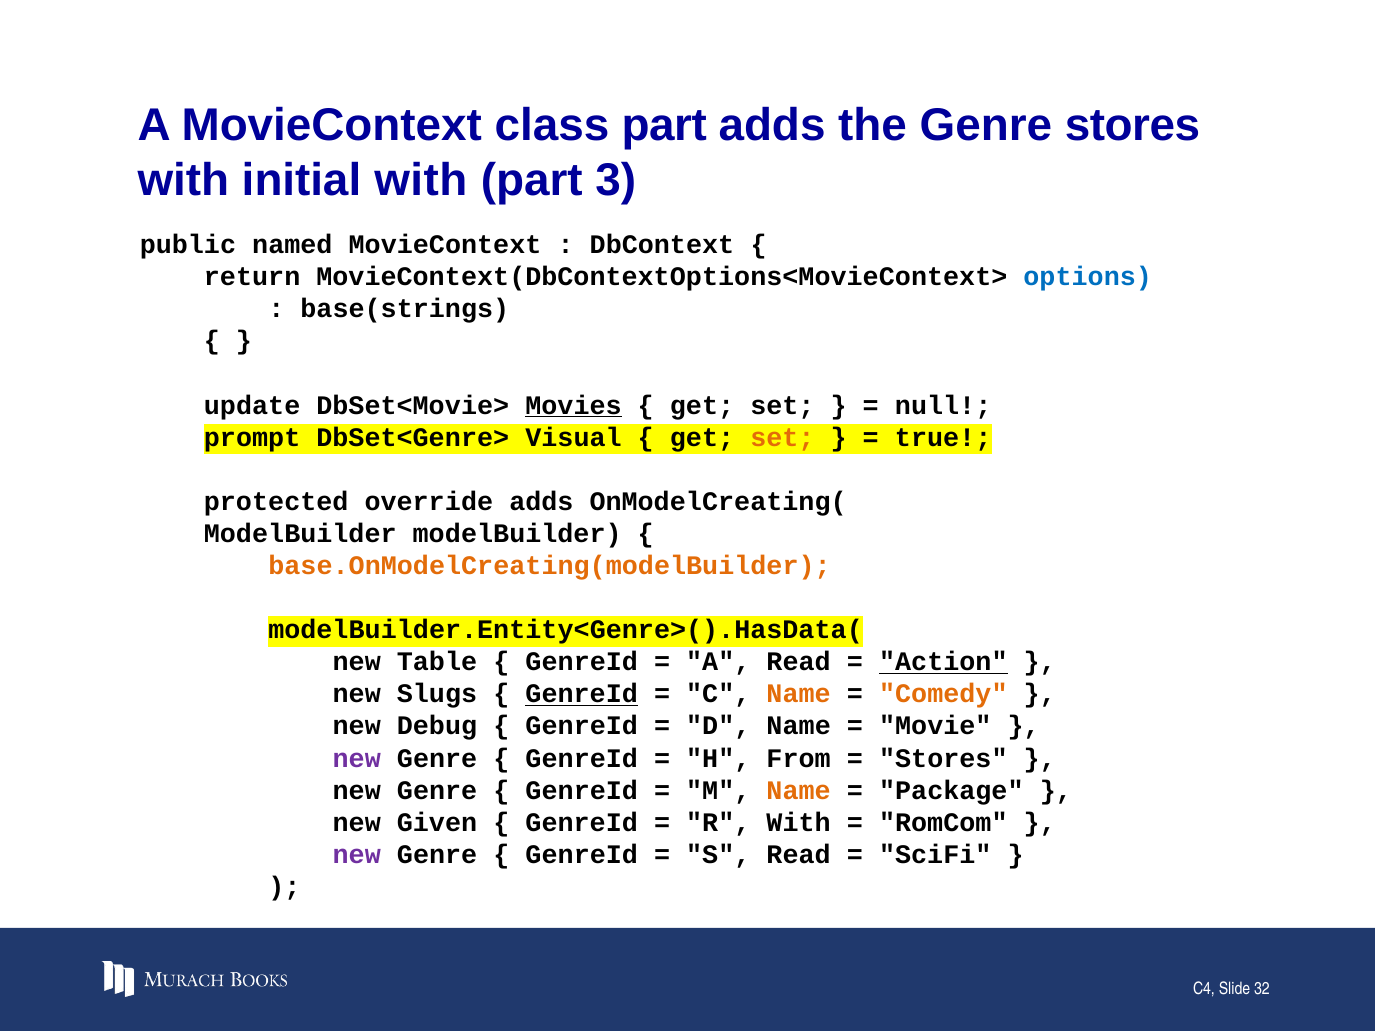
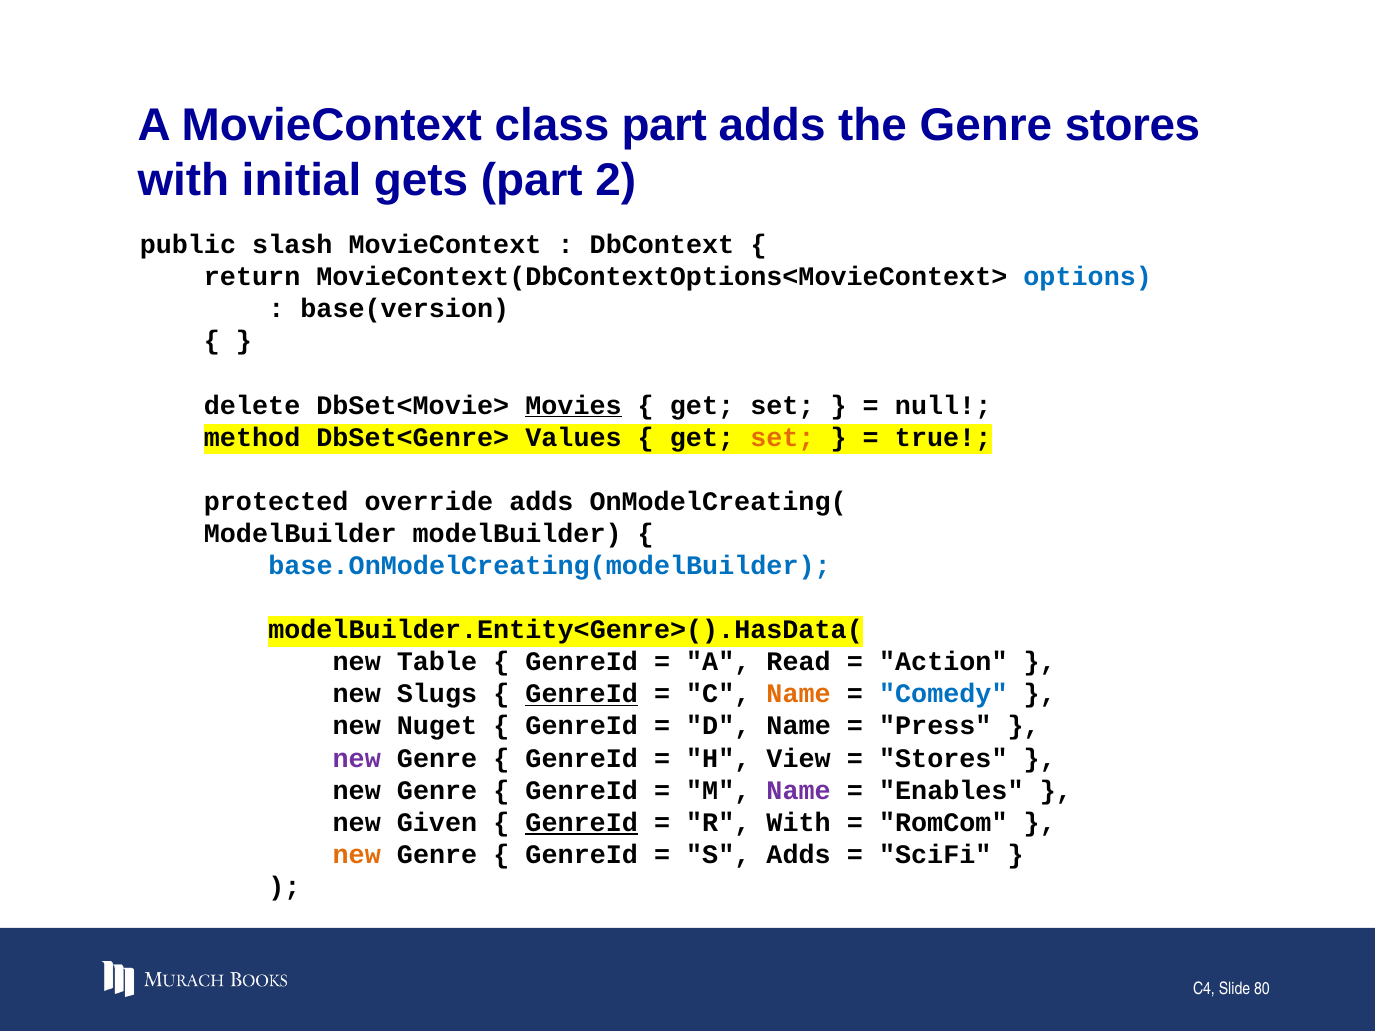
initial with: with -> gets (421, 180)
3: 3 -> 2 (616, 180)
named: named -> slash (292, 245)
base(strings: base(strings -> base(version (405, 309)
update: update -> delete (252, 405)
prompt: prompt -> method (252, 437)
Visual: Visual -> Values (574, 437)
base.OnModelCreating(modelBuilder colour: orange -> blue (550, 566)
Action underline: present -> none (943, 662)
Comedy colour: orange -> blue (943, 694)
Debug: Debug -> Nuget (437, 726)
Movie: Movie -> Press (935, 726)
From: From -> View (799, 758)
Name colour: orange -> purple (799, 791)
Package: Package -> Enables (951, 791)
GenreId underline: none -> present (582, 823)
new colour: purple -> orange (357, 855)
S Read: Read -> Adds (799, 855)
32: 32 -> 80 (1262, 989)
